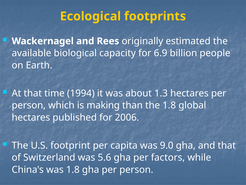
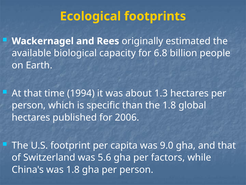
6.9: 6.9 -> 6.8 (161, 53)
making: making -> specific (103, 105)
